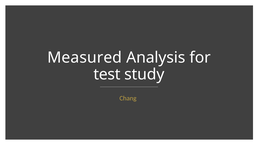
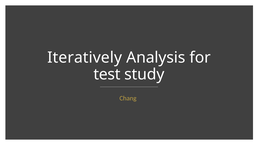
Measured: Measured -> Iteratively (85, 58)
